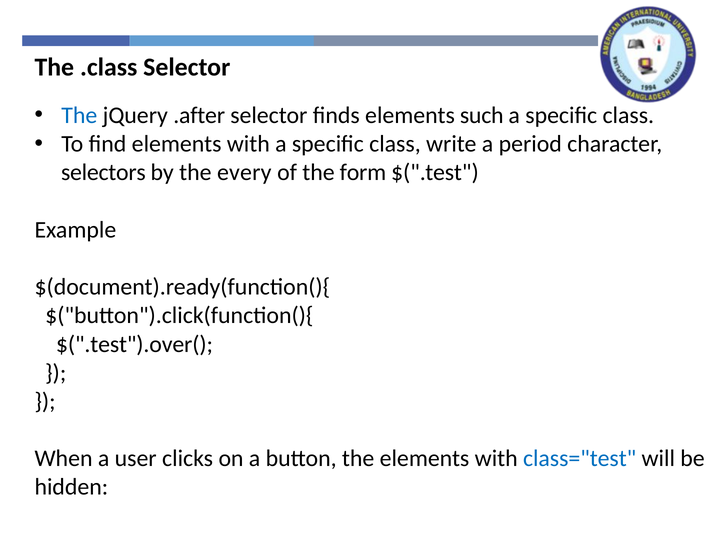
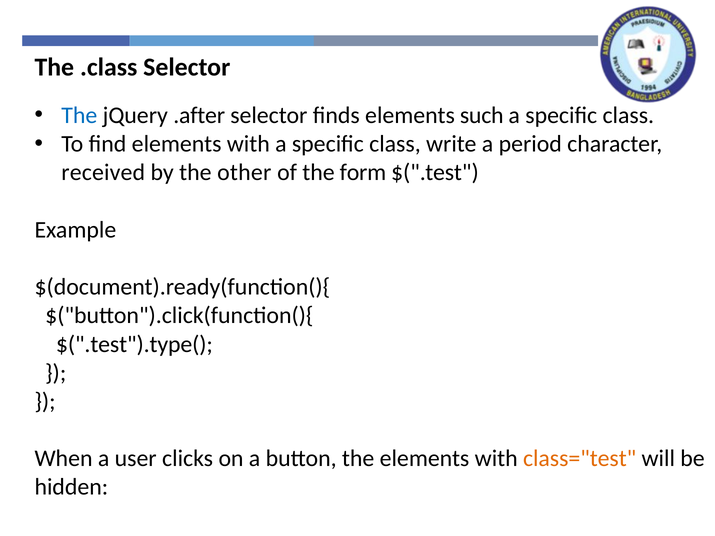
selectors: selectors -> received (103, 173)
every: every -> other (244, 173)
$(".test").over(: $(".test").over( -> $(".test").type( (134, 344)
class="test colour: blue -> orange (580, 459)
